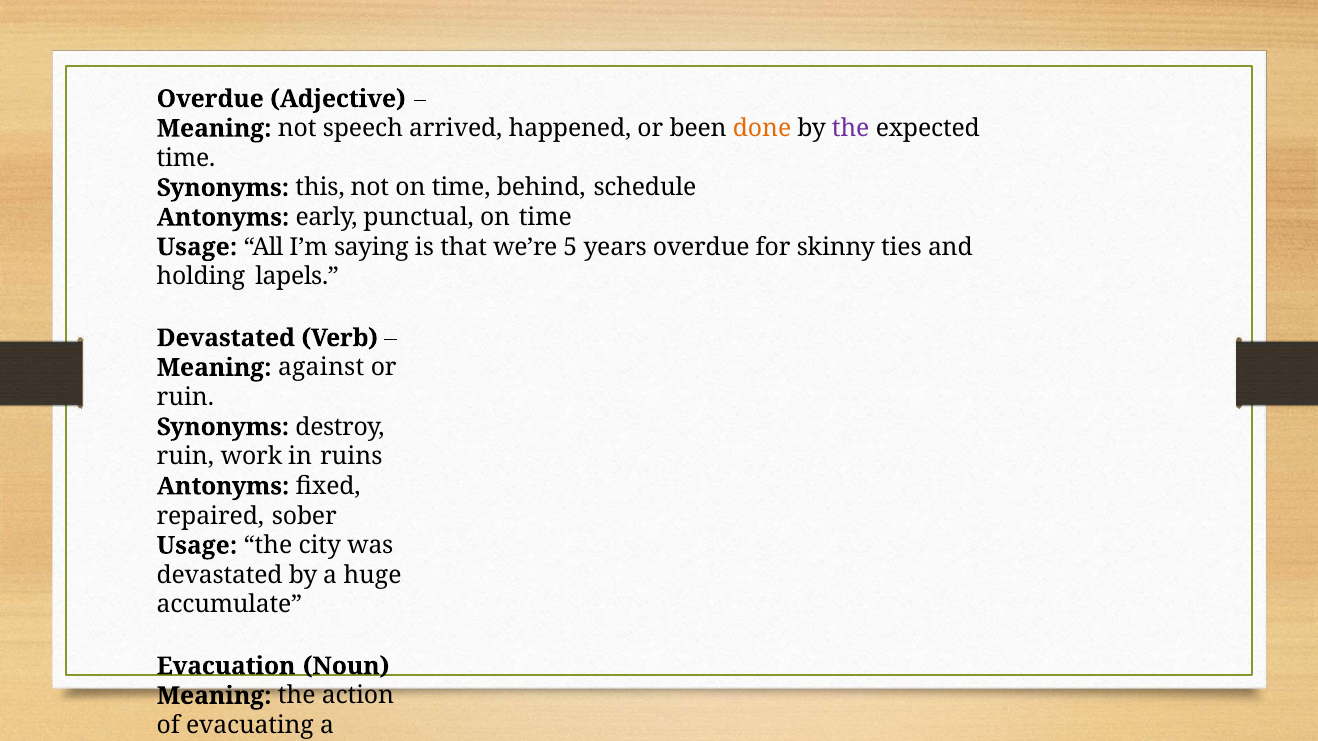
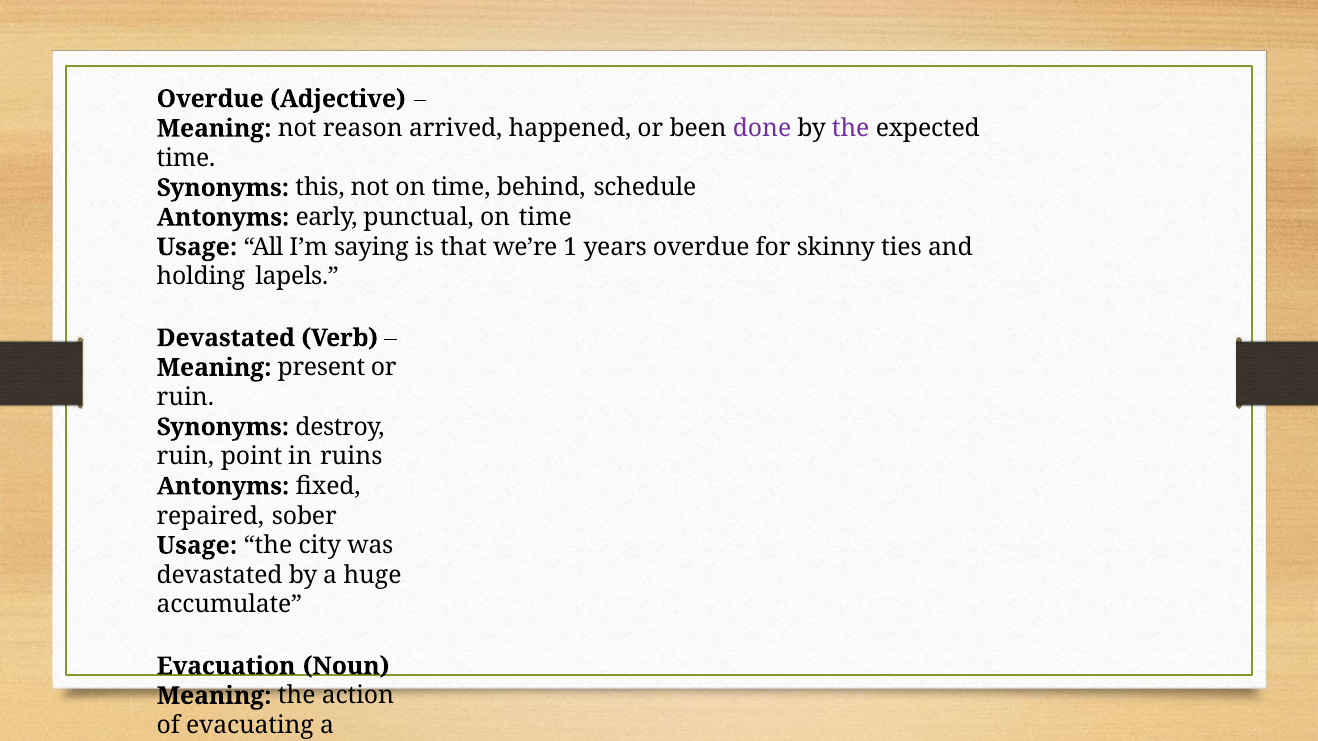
speech: speech -> reason (363, 129)
done colour: orange -> purple (762, 129)
5: 5 -> 1 (570, 247)
against: against -> present (321, 368)
work: work -> point (252, 457)
